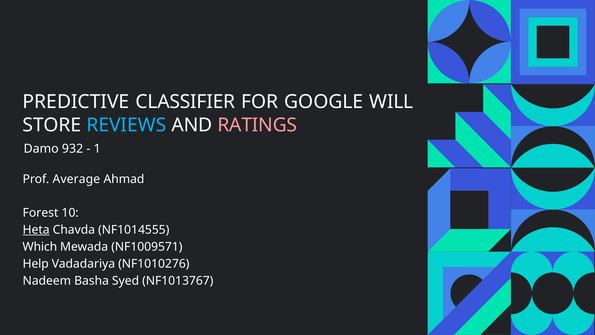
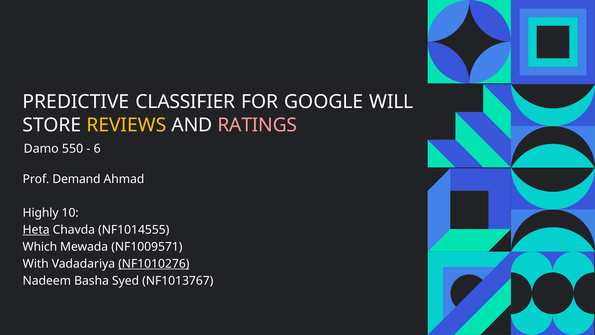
REVIEWS colour: light blue -> yellow (126, 125)
932: 932 -> 550 (73, 149)
1: 1 -> 6 (97, 149)
Average: Average -> Demand (76, 179)
Forest: Forest -> Highly (41, 213)
Help: Help -> With (36, 264)
NF1010276 underline: none -> present (154, 264)
